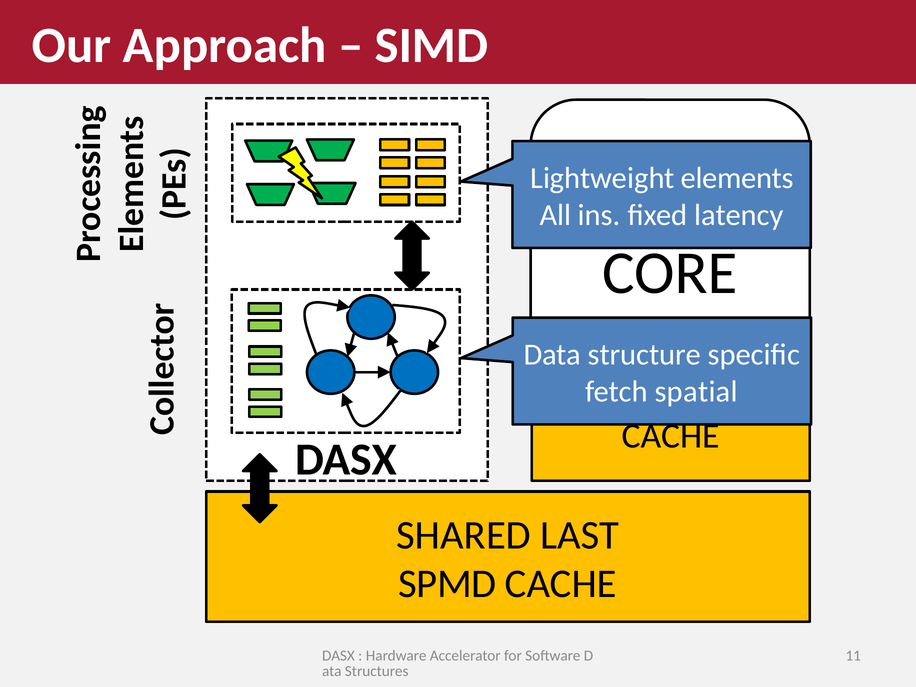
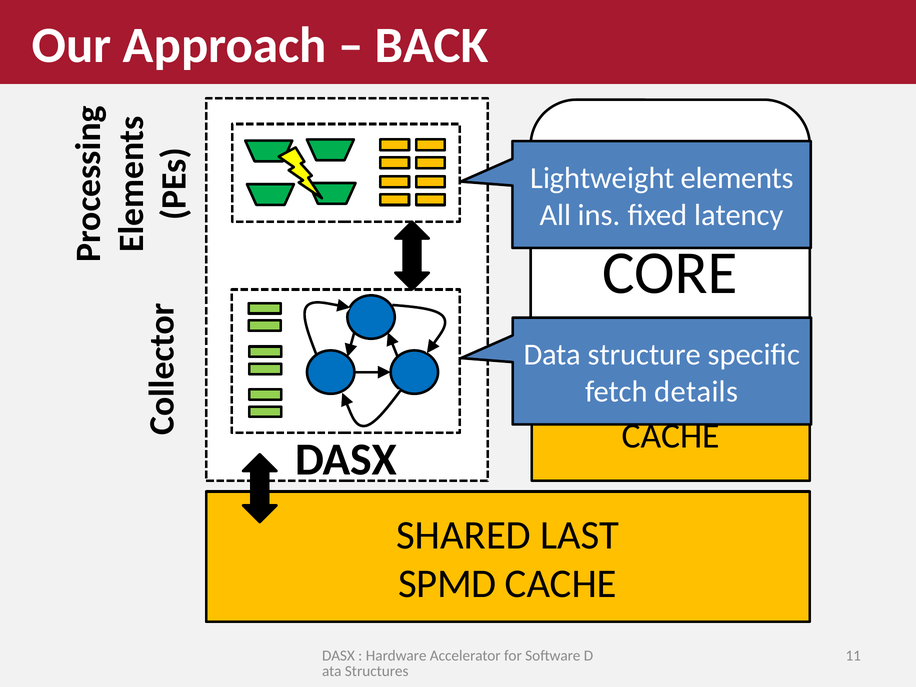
SIMD: SIMD -> BACK (432, 45)
spatial: spatial -> details (696, 391)
